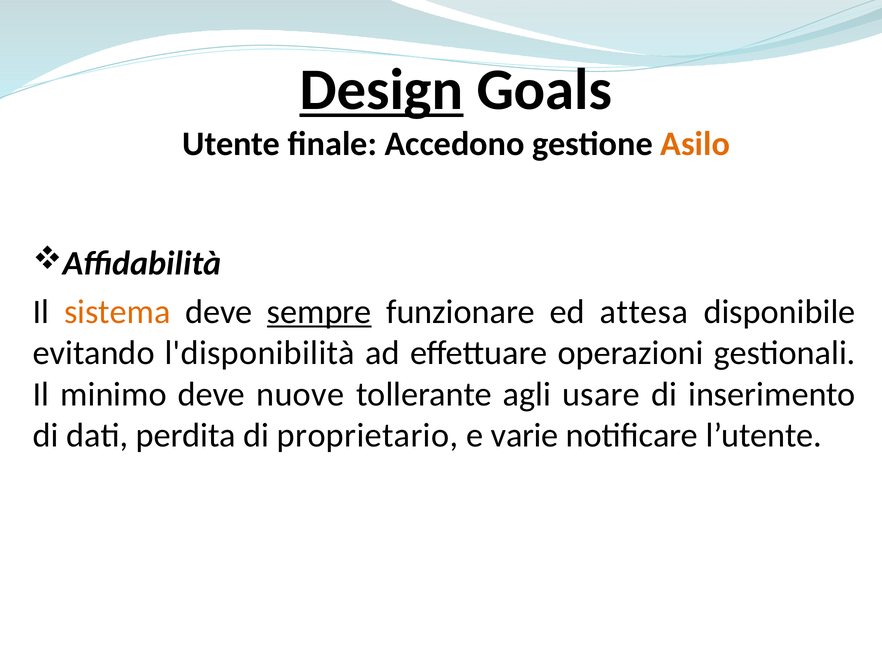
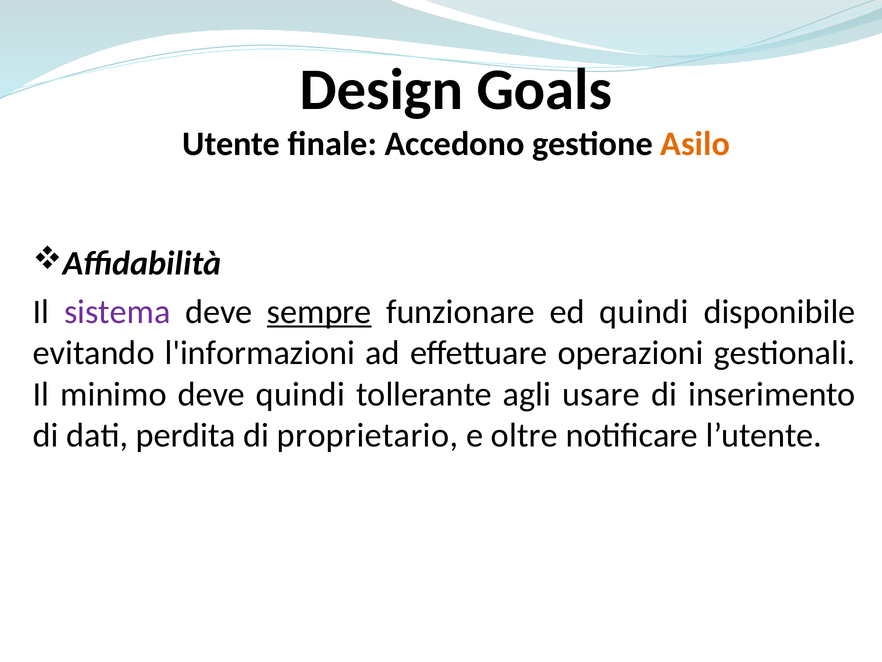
Design underline: present -> none (381, 90)
sistema colour: orange -> purple (117, 312)
ed attesa: attesa -> quindi (644, 312)
l'disponibilità: l'disponibilità -> l'informazioni (260, 353)
deve nuove: nuove -> quindi (300, 394)
varie: varie -> oltre (524, 435)
